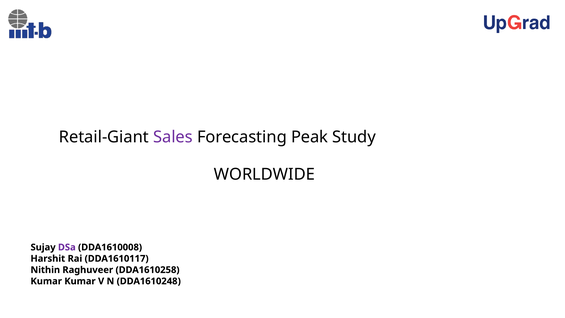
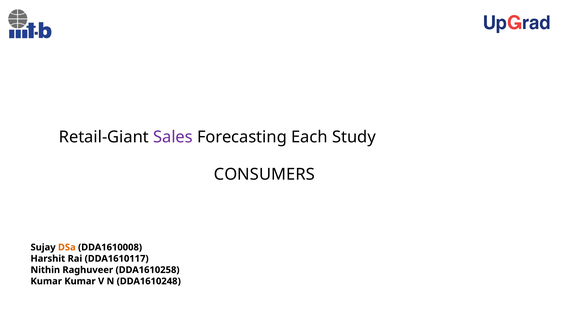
Peak: Peak -> Each (309, 137)
WORLDWIDE: WORLDWIDE -> CONSUMERS (264, 174)
DSa colour: purple -> orange (67, 247)
